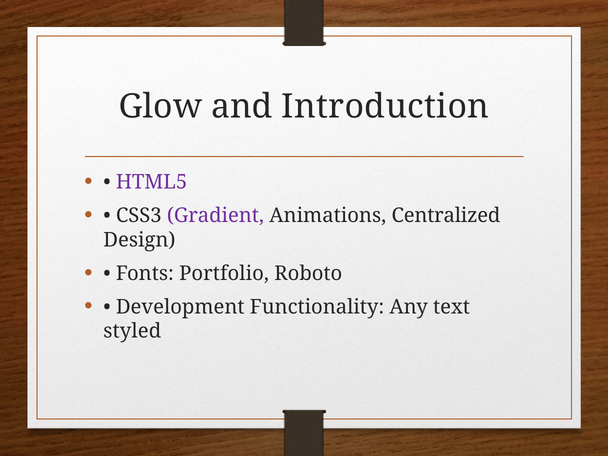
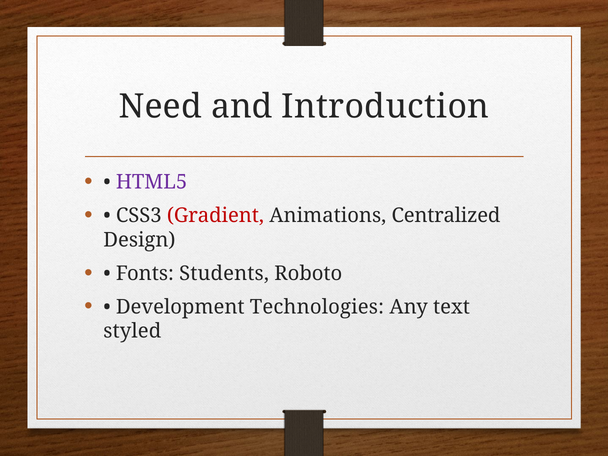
Glow: Glow -> Need (160, 107)
Gradient colour: purple -> red (215, 216)
Portfolio: Portfolio -> Students (224, 273)
Functionality: Functionality -> Technologies (317, 307)
